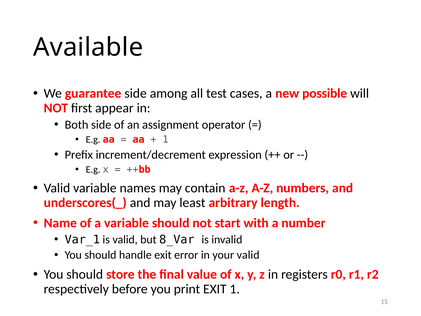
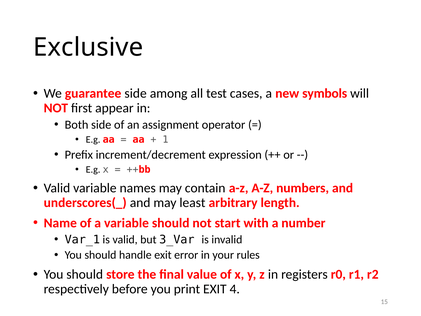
Available: Available -> Exclusive (88, 47)
possible: possible -> symbols (325, 93)
8_Var: 8_Var -> 3_Var (177, 239)
your valid: valid -> rules (248, 255)
EXIT 1: 1 -> 4 (235, 289)
